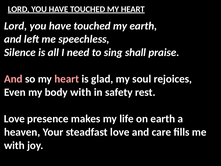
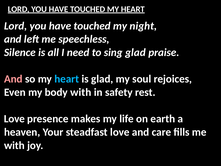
my earth: earth -> night (143, 26)
sing shall: shall -> glad (135, 52)
heart colour: pink -> light blue (67, 79)
